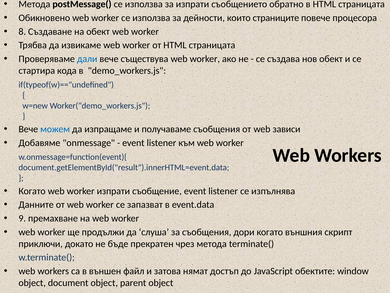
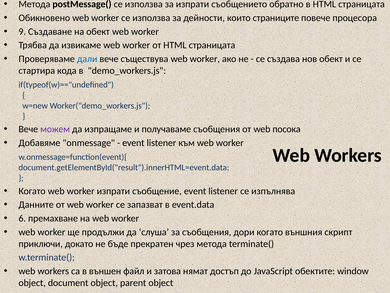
8: 8 -> 9 (22, 32)
можем colour: blue -> purple (55, 129)
зависи: зависи -> посока (287, 129)
9: 9 -> 6 (22, 218)
